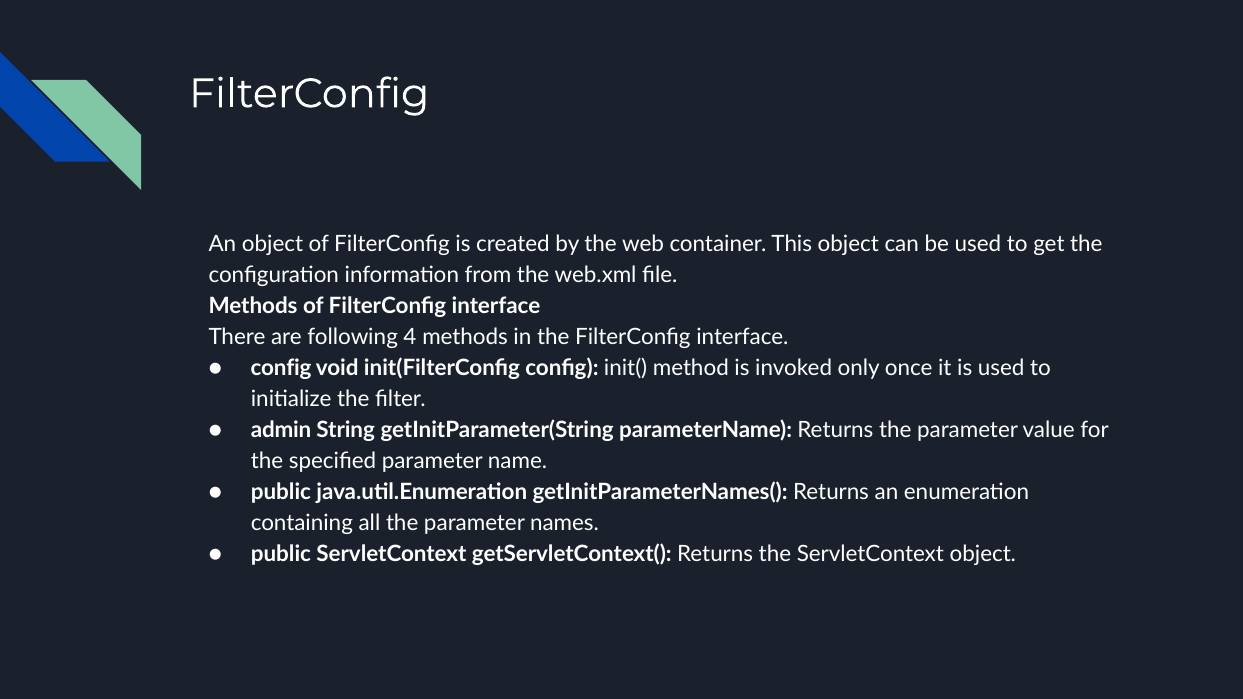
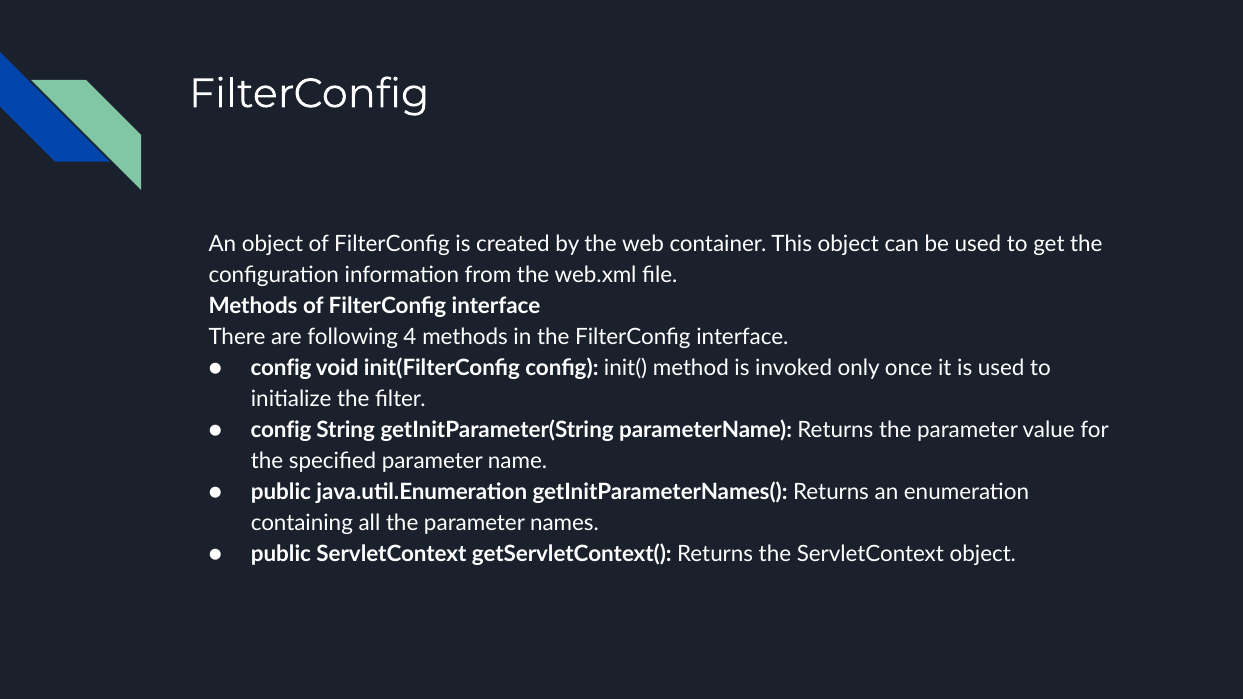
admin: admin -> config (281, 430)
